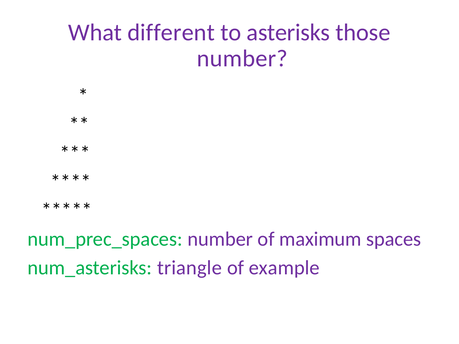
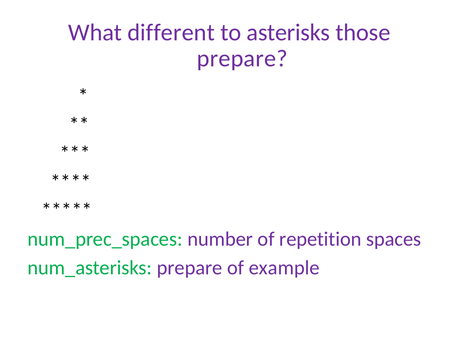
number: number -> prepare (242, 59)
maximum: maximum -> repetition (320, 239)
num_asterisks triangle: triangle -> prepare (190, 268)
